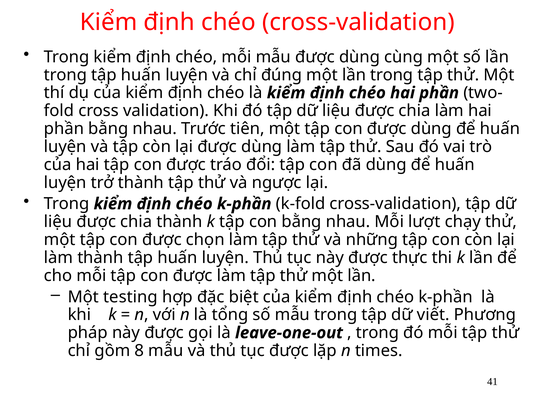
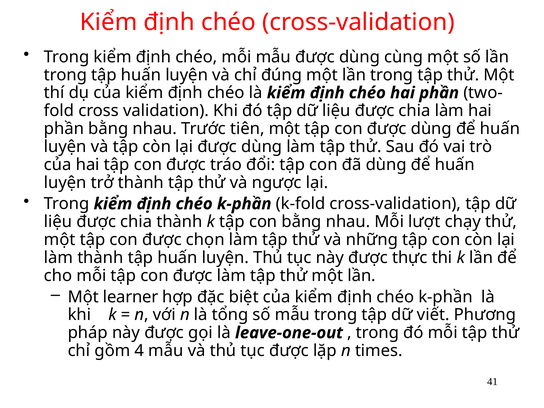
testing: testing -> learner (131, 297)
8: 8 -> 4 (139, 351)
